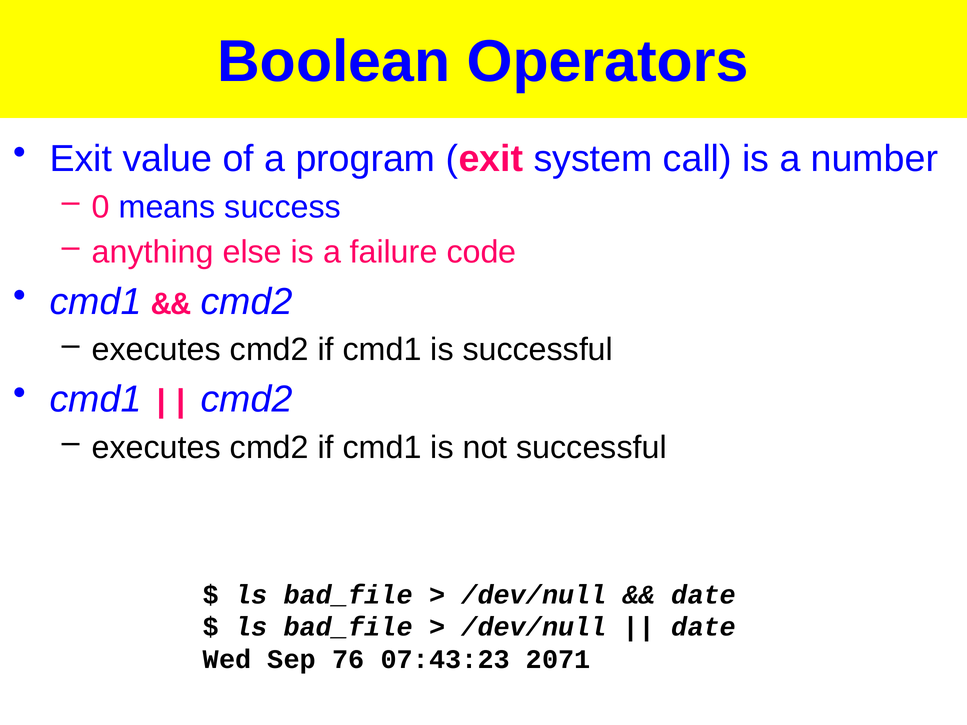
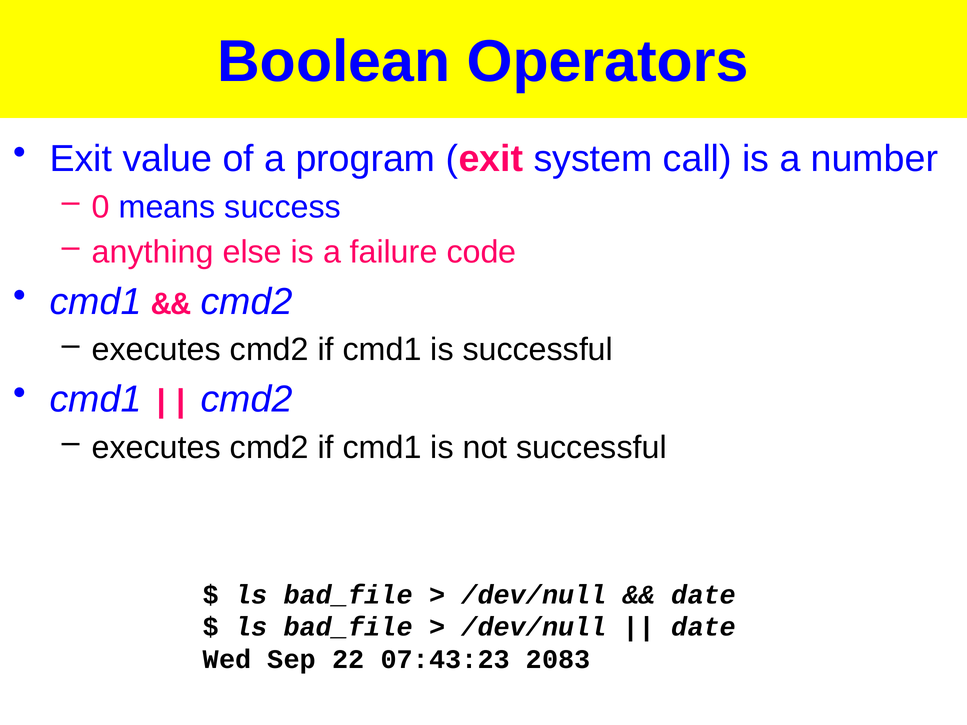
76: 76 -> 22 (348, 659)
2071: 2071 -> 2083 (558, 659)
